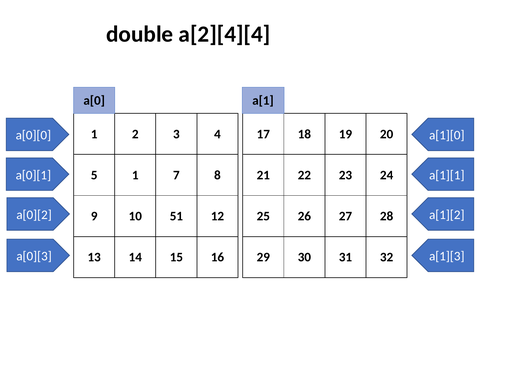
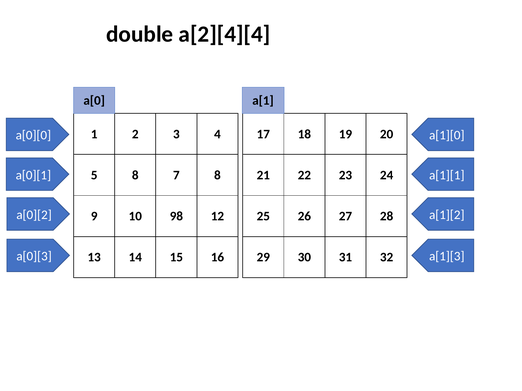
5 1: 1 -> 8 (135, 175)
51: 51 -> 98 (176, 216)
